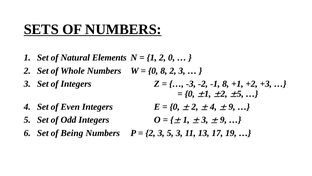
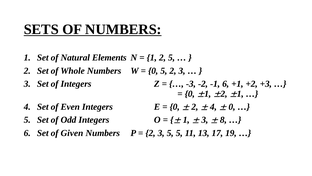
2 0: 0 -> 5 (172, 58)
0 8: 8 -> 5 (164, 71)
-1 8: 8 -> 6 (226, 84)
5: 5 -> 1 (240, 93)
9: 9 -> 0 (232, 107)
9: 9 -> 8 (223, 120)
Being: Being -> Given (72, 133)
5 3: 3 -> 5 (179, 133)
